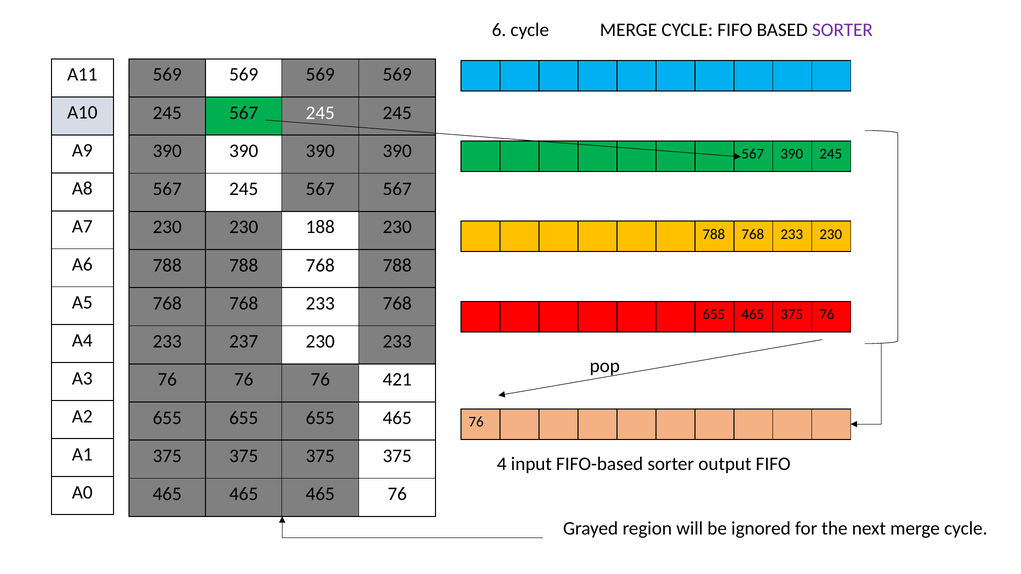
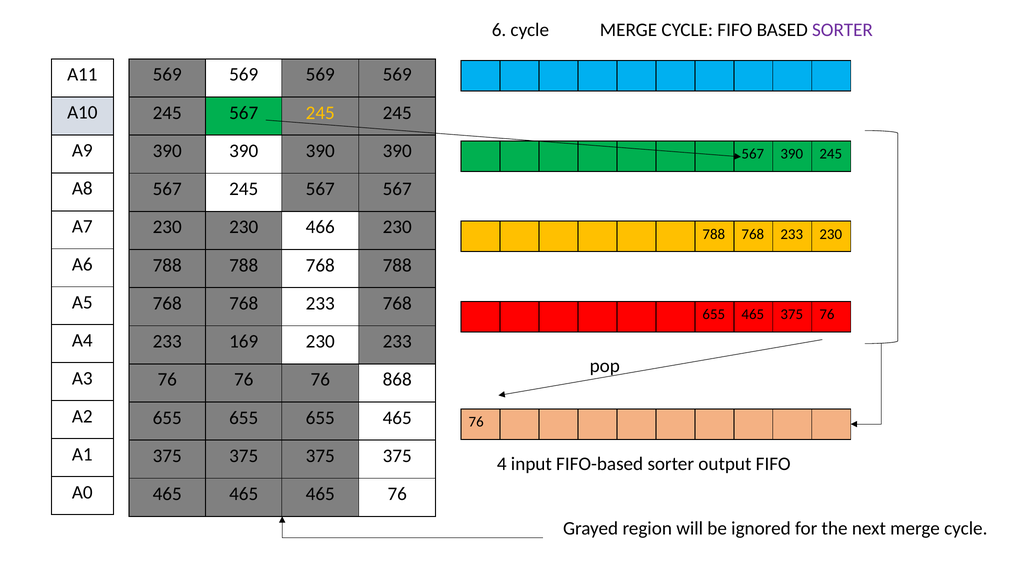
245 colour: white -> yellow (320, 113)
188: 188 -> 466 (320, 227)
237: 237 -> 169 (244, 342)
421: 421 -> 868 (397, 380)
